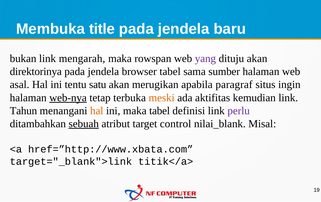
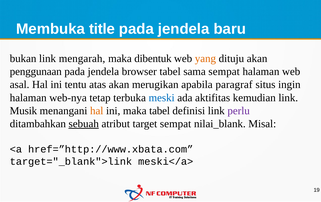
rowspan: rowspan -> dibentuk (153, 59)
yang colour: purple -> orange (205, 59)
direktorinya: direktorinya -> penggunaan (36, 72)
sama sumber: sumber -> sempat (224, 72)
satu: satu -> atas (98, 85)
web-nya underline: present -> none (68, 98)
meski colour: orange -> blue (162, 98)
Tahun: Tahun -> Musik (23, 111)
target control: control -> sempat (176, 124)
titik</a>: titik</a> -> meski</a> (166, 162)
